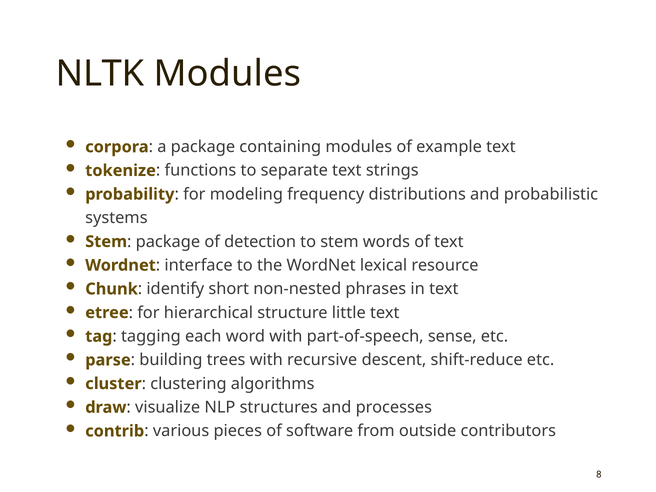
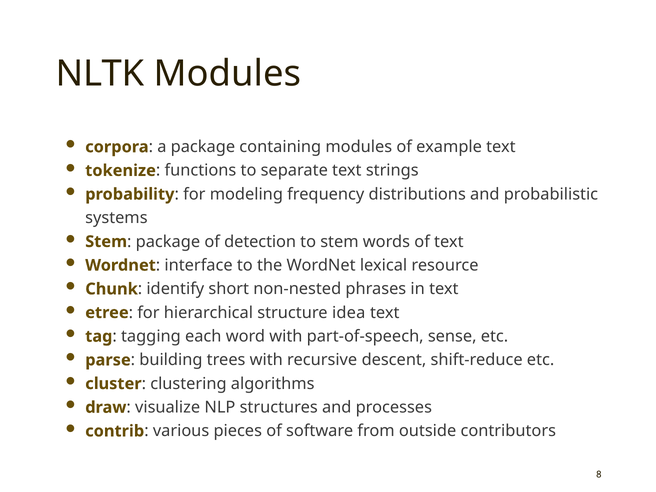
little: little -> idea (349, 313)
